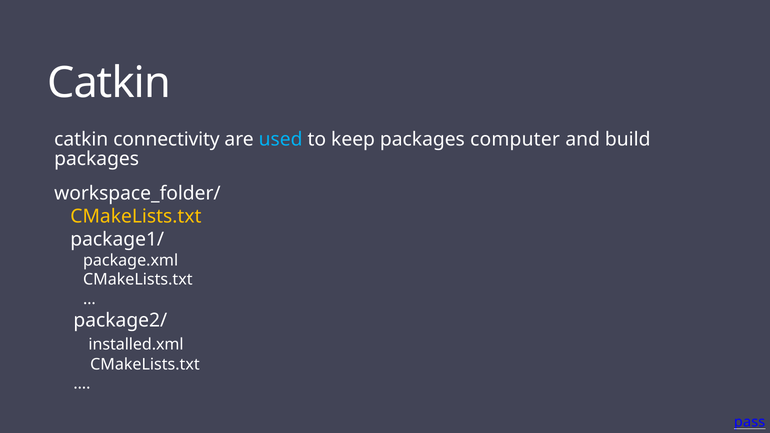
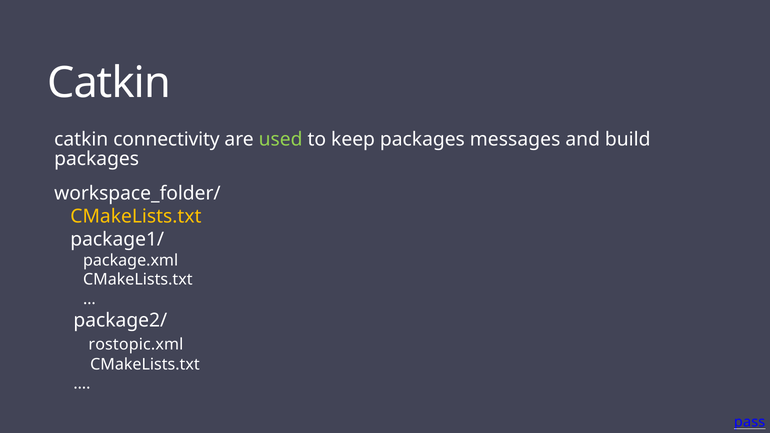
used colour: light blue -> light green (281, 139)
computer: computer -> messages (515, 139)
installed.xml: installed.xml -> rostopic.xml (136, 345)
